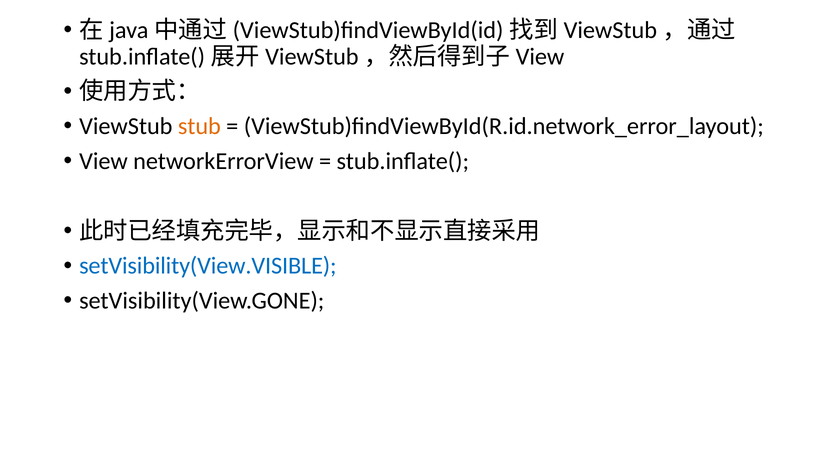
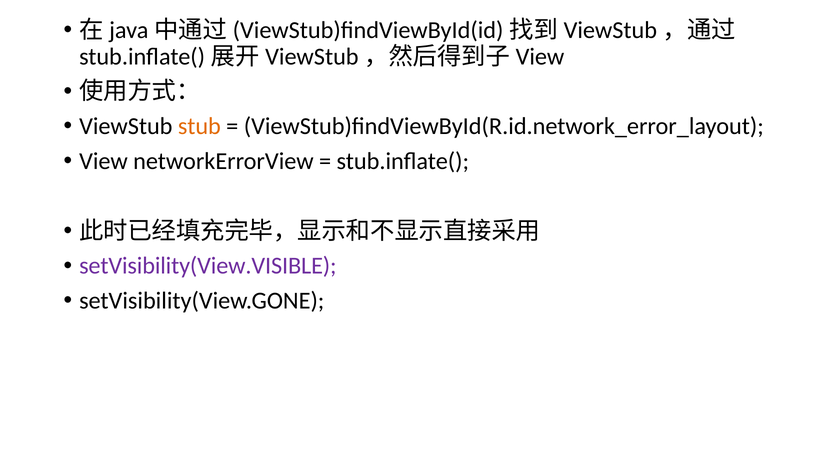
setVisibility(View.VISIBLE colour: blue -> purple (208, 266)
